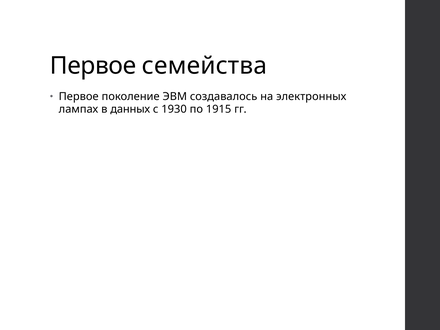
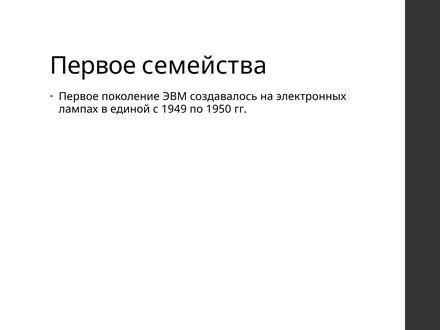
данных: данных -> единой (130, 109)
1930: 1930 -> 1949 (174, 109)
1915: 1915 -> 1950 (219, 109)
